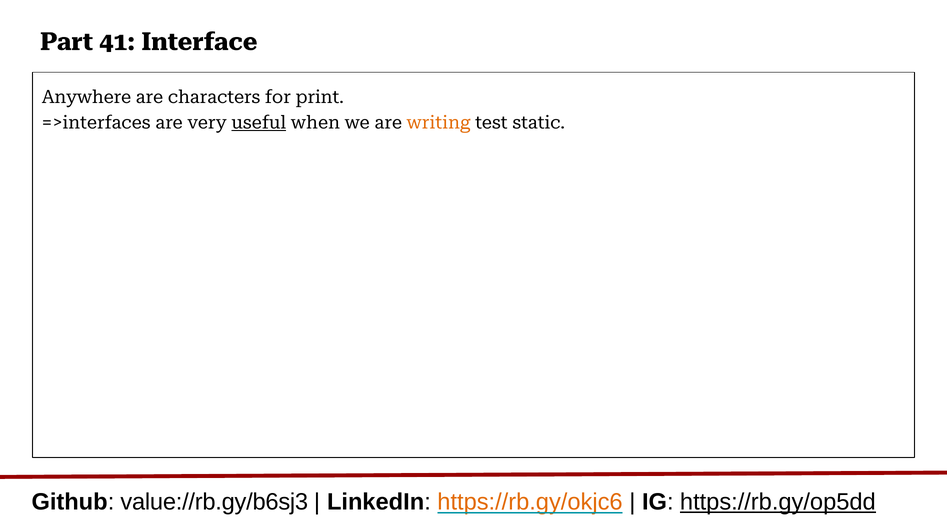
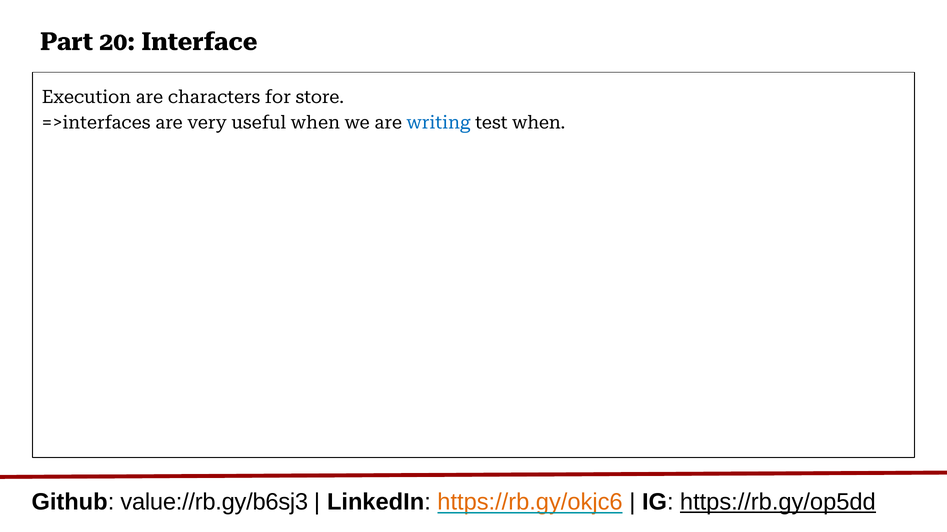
41: 41 -> 20 (117, 42)
Anywhere: Anywhere -> Execution (86, 97)
print: print -> store (320, 97)
useful underline: present -> none (259, 123)
writing colour: orange -> blue (439, 123)
test static: static -> when (539, 123)
